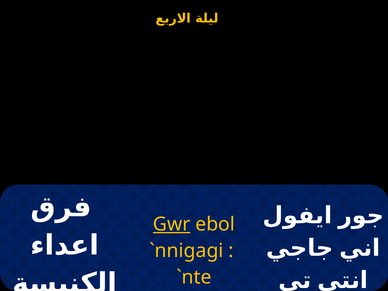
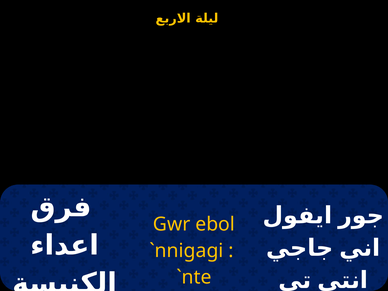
Gwr underline: present -> none (172, 224)
